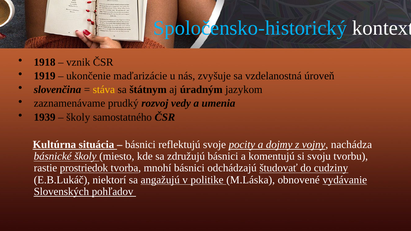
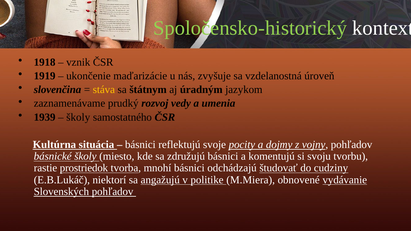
Spoločensko-historický colour: light blue -> light green (250, 28)
vojny nachádza: nachádza -> pohľadov (352, 145)
M.Láska: M.Láska -> M.Miera (251, 180)
